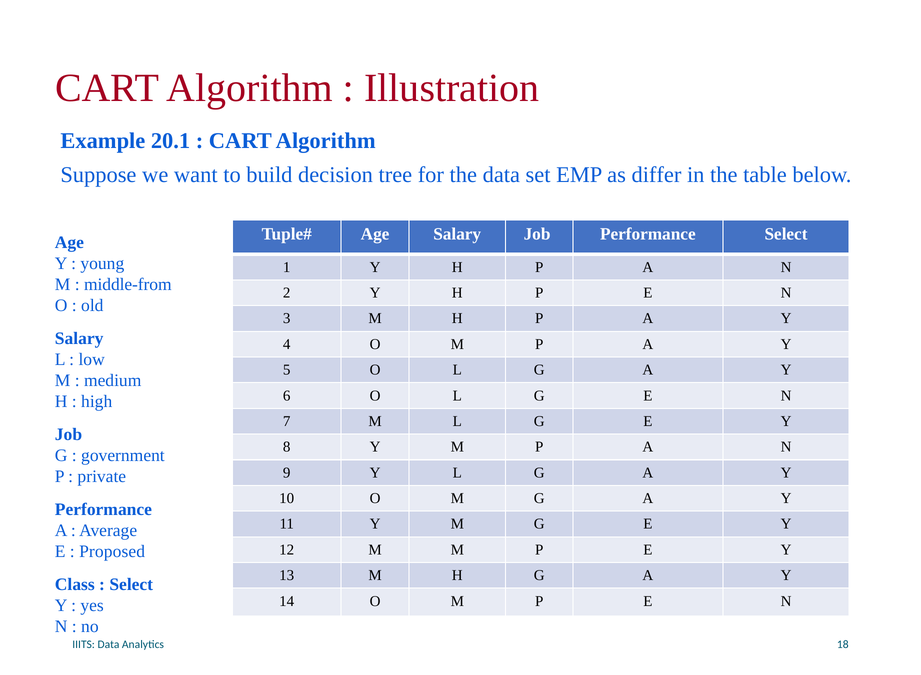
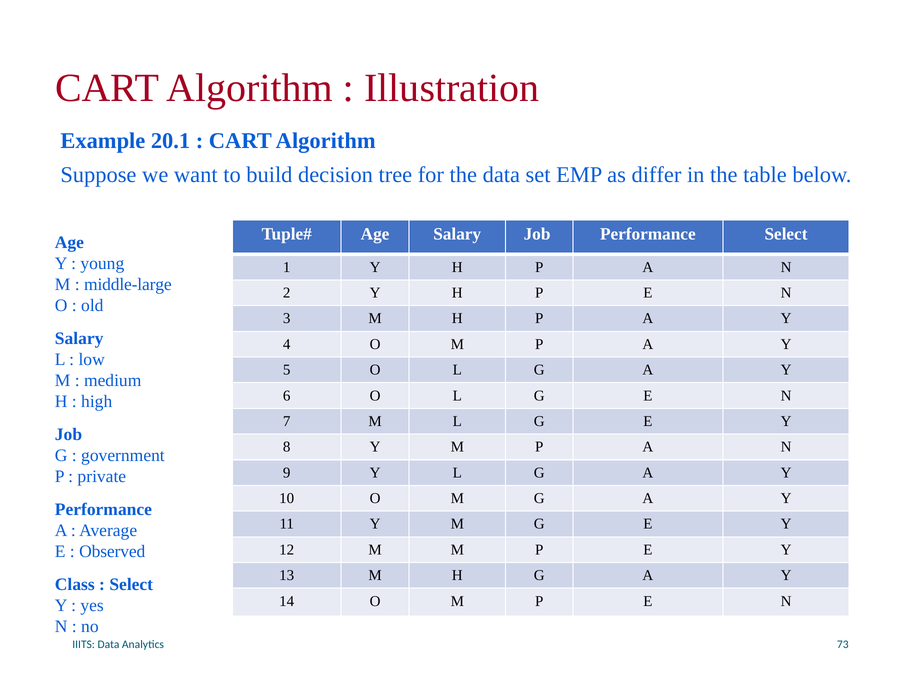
middle-from: middle-from -> middle-large (128, 284)
Proposed: Proposed -> Observed (112, 551)
18: 18 -> 73 (843, 644)
